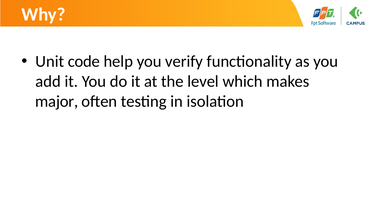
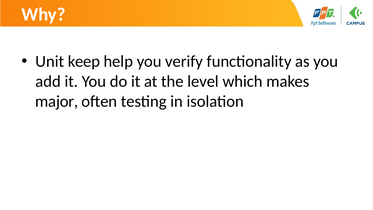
code: code -> keep (84, 61)
